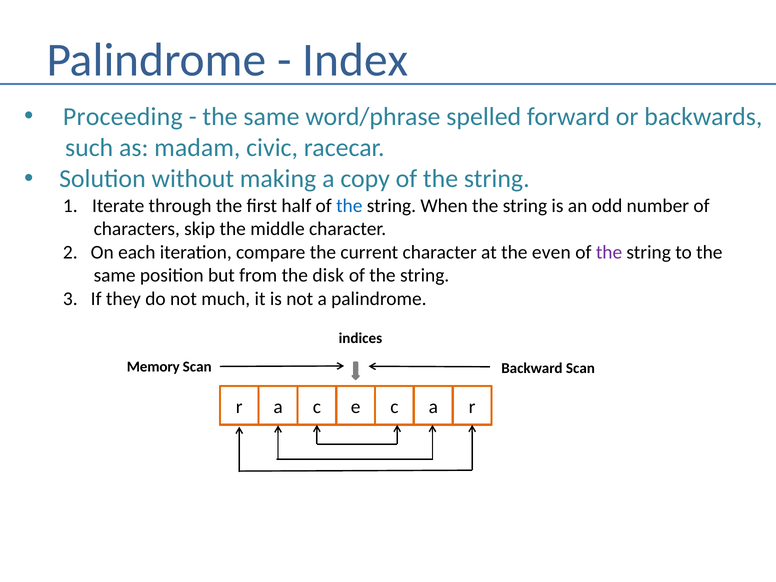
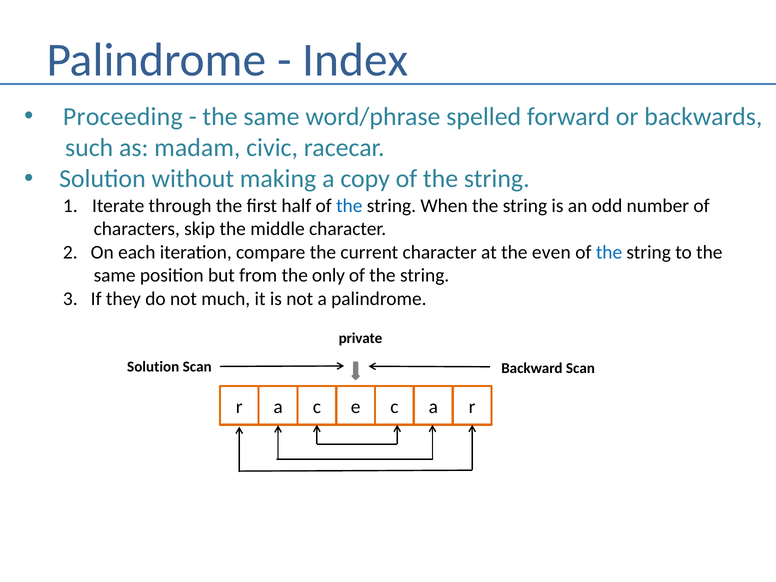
the colour: purple -> blue (609, 252)
disk: disk -> only (328, 275)
indices: indices -> private (360, 338)
Memory: Memory -> Solution (153, 367)
